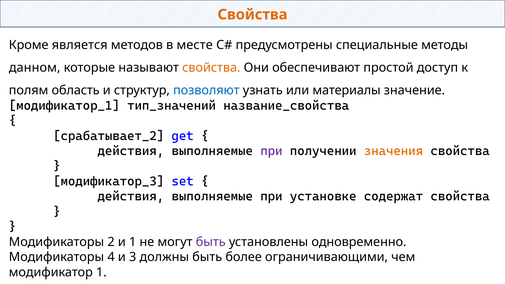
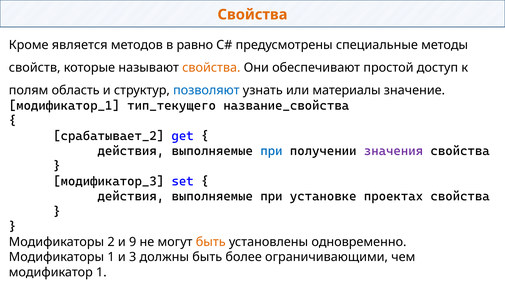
месте: месте -> равно (195, 45)
данном: данном -> свойств (35, 68)
тип_значений: тип_значений -> тип_текущего (172, 106)
при colour: purple -> blue (271, 151)
значения colour: orange -> purple (393, 151)
содержат: содержат -> проектах (393, 196)
и 1: 1 -> 9 (133, 242)
быть colour: purple -> orange (211, 242)
Модификаторы 4: 4 -> 1 (111, 257)
